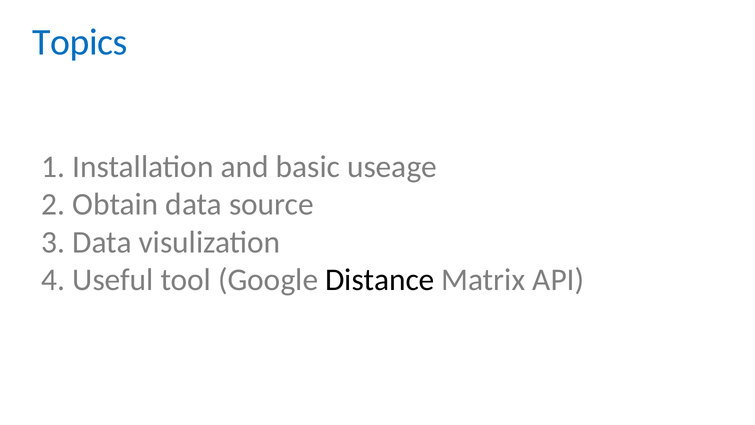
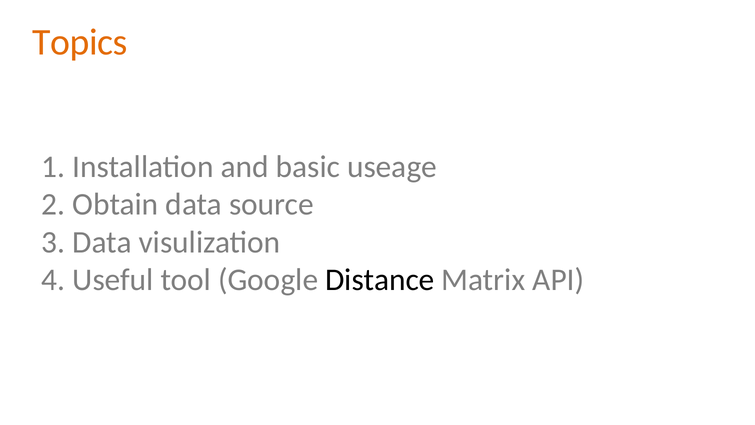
Topics colour: blue -> orange (80, 42)
